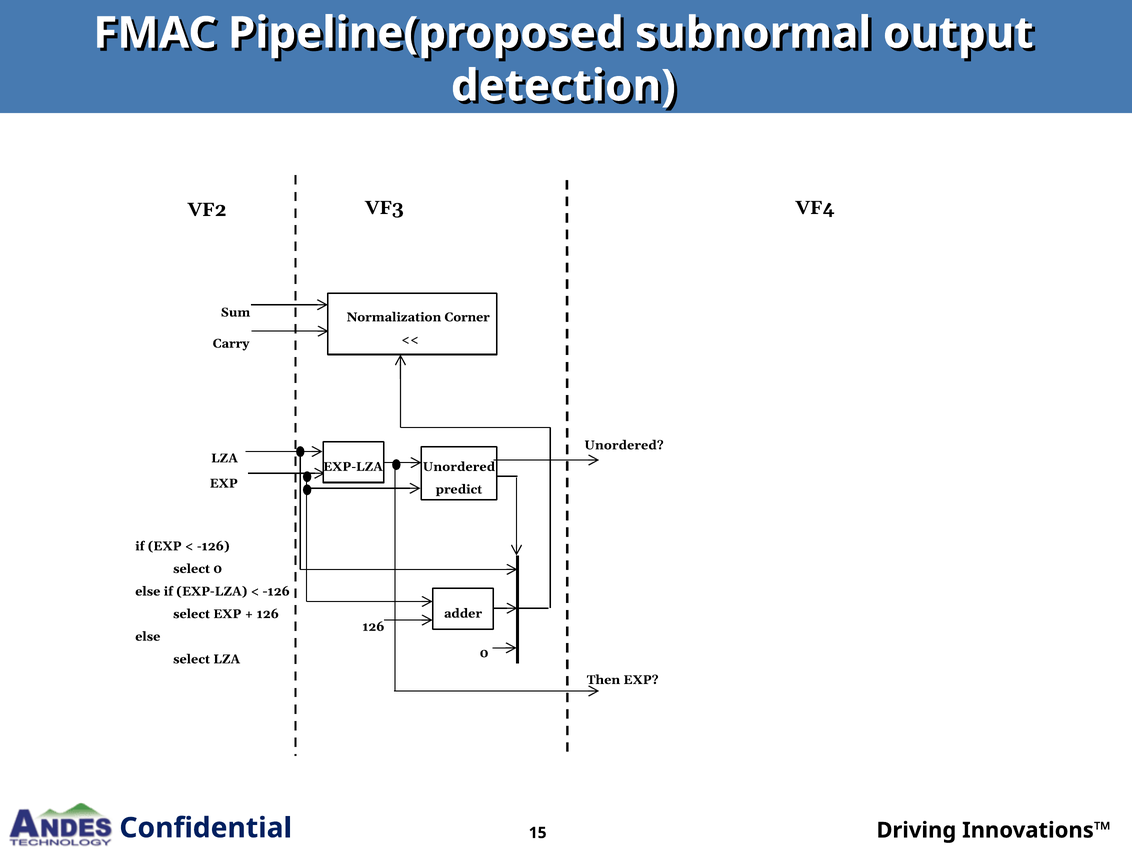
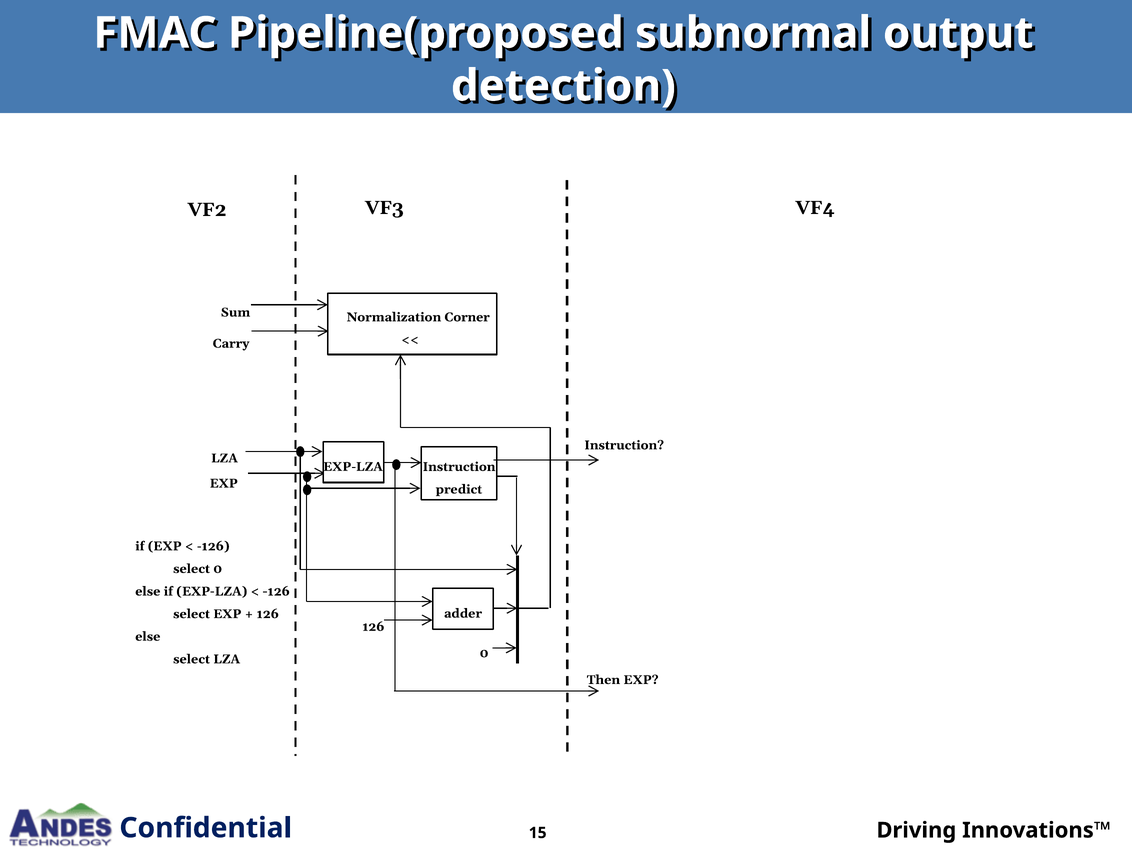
Unordered: Unordered -> Instruction (624, 445)
Unordered: Unordered -> Instruction (459, 467)
